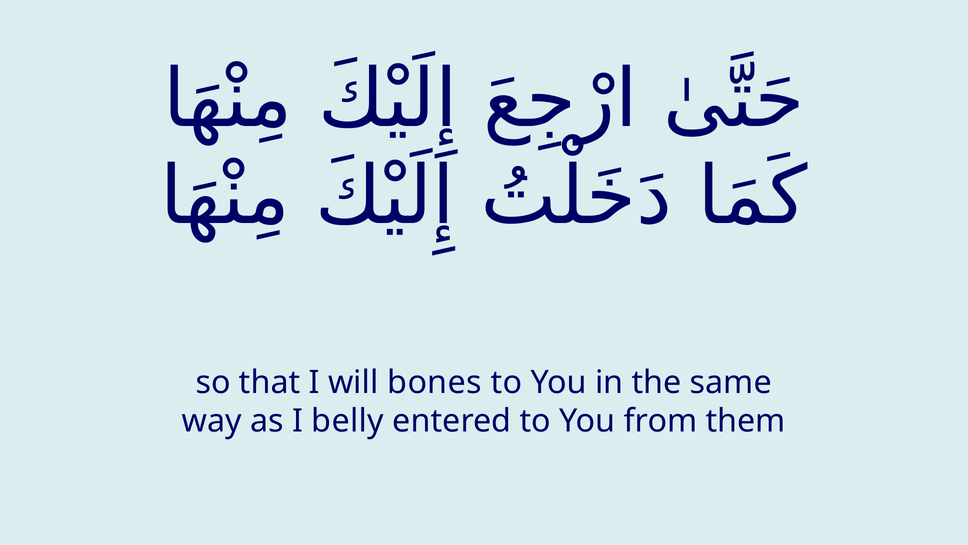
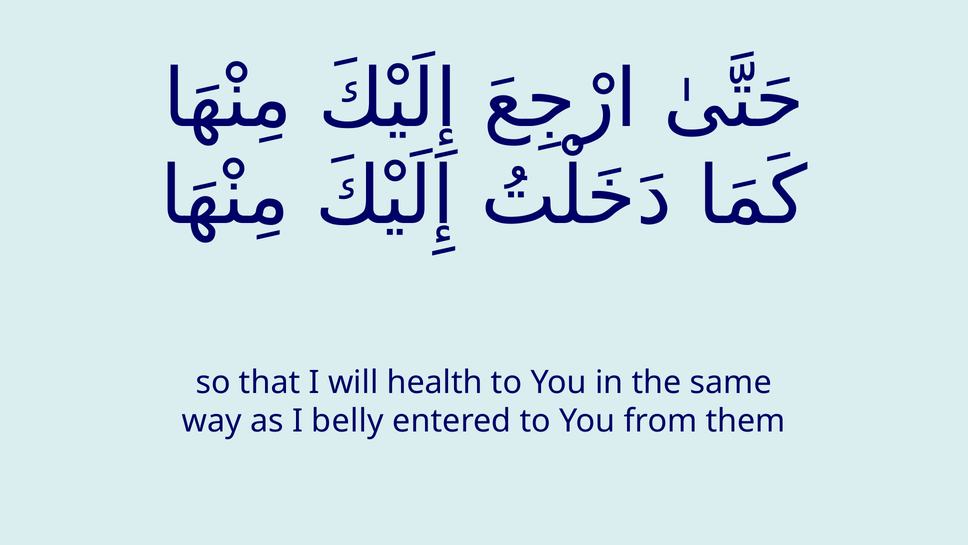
bones: bones -> health (435, 382)
